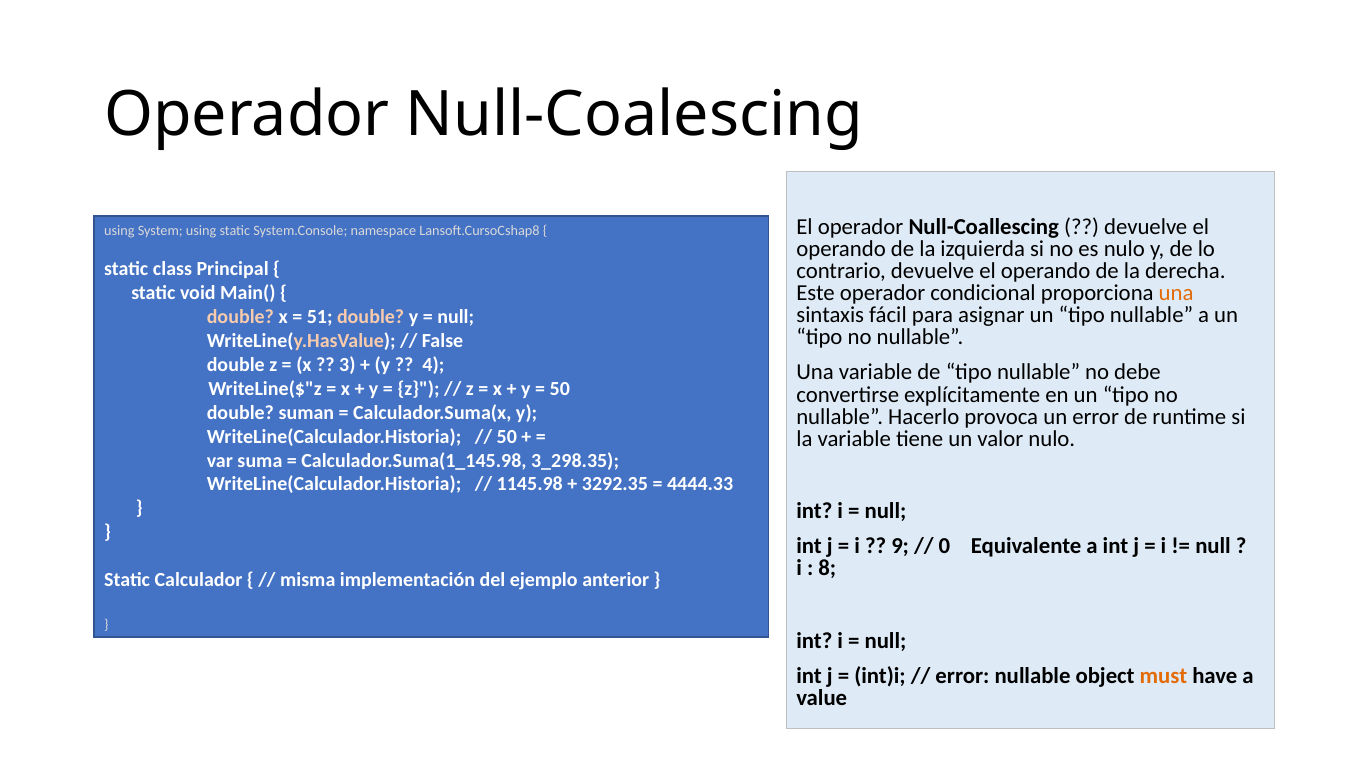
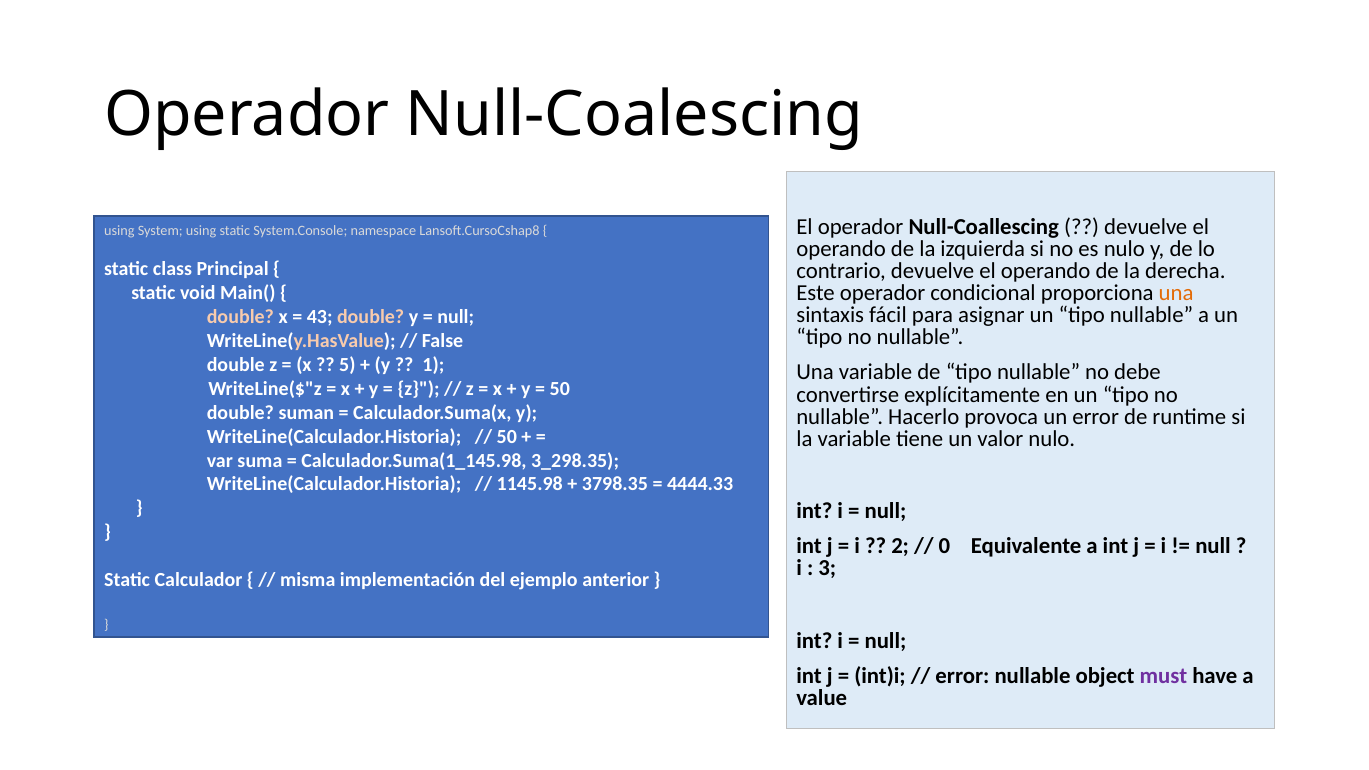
51: 51 -> 43 (320, 317)
3: 3 -> 5 (347, 365)
4: 4 -> 1 (433, 365)
3292.35: 3292.35 -> 3798.35 (615, 484)
9: 9 -> 2 (900, 546)
8: 8 -> 3 (827, 568)
must colour: orange -> purple (1163, 676)
